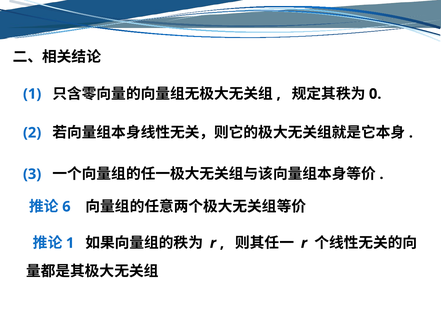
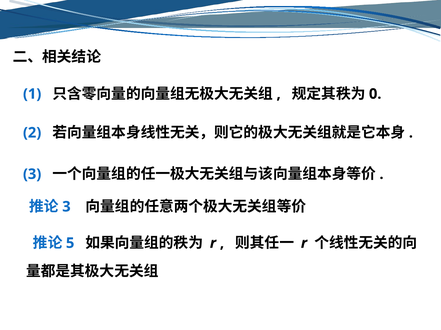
6: 6 -> 3 (66, 207)
1: 1 -> 5 (70, 244)
